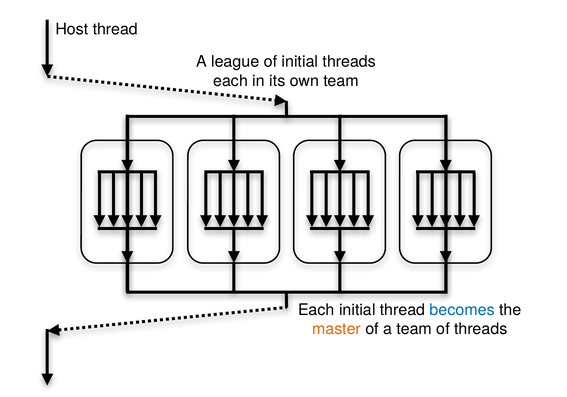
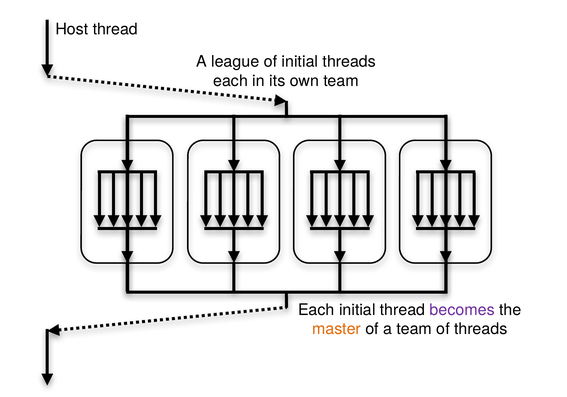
becomes colour: blue -> purple (462, 310)
